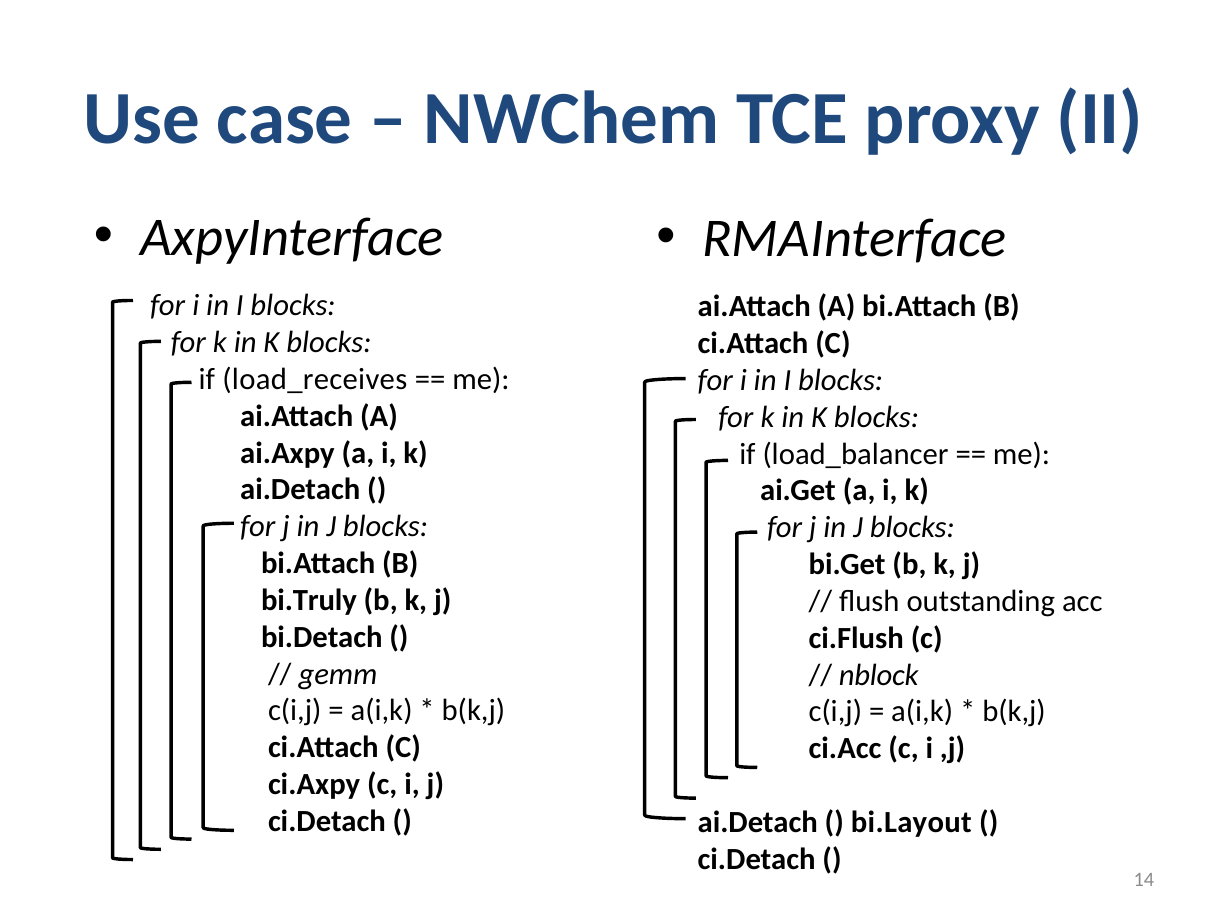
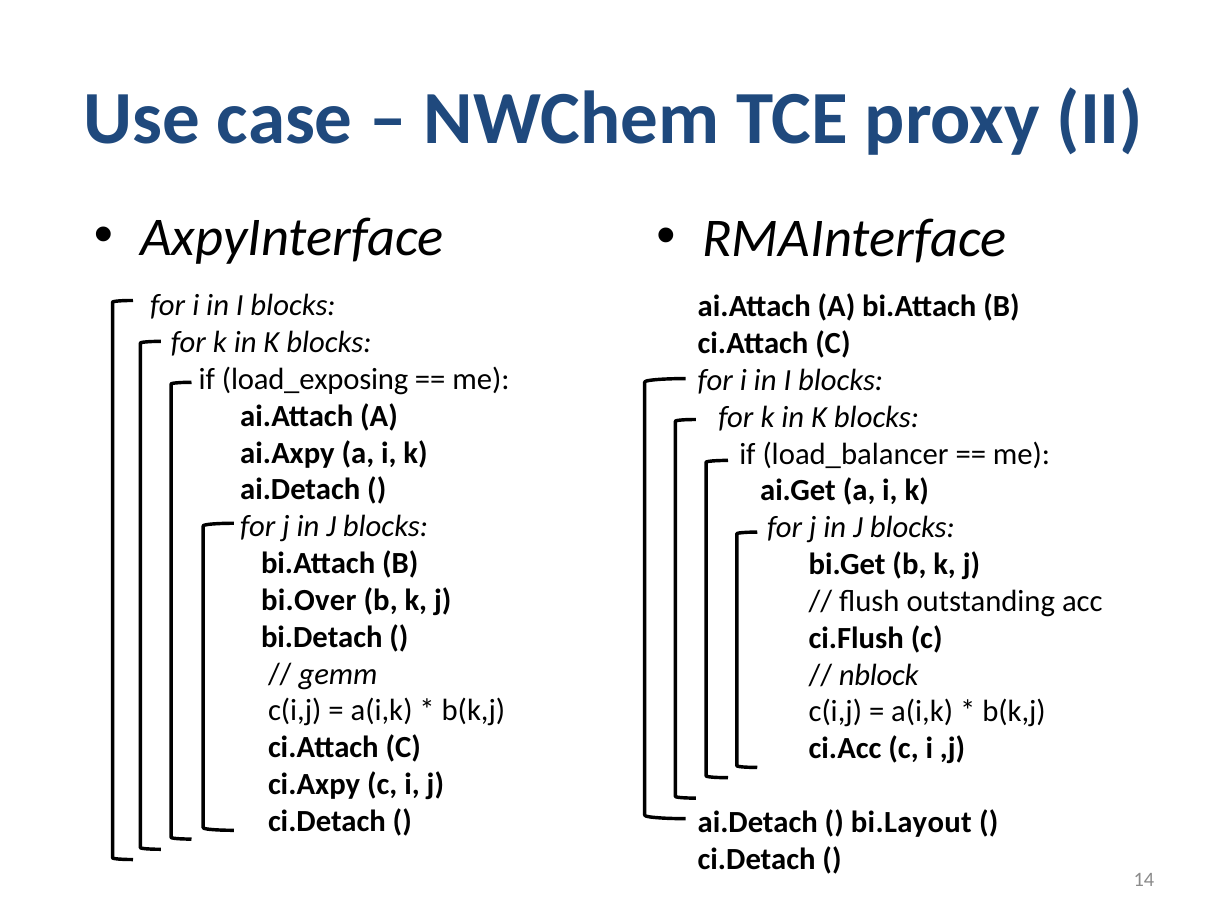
load_receives: load_receives -> load_exposing (315, 379)
bi.Truly: bi.Truly -> bi.Over (309, 600)
